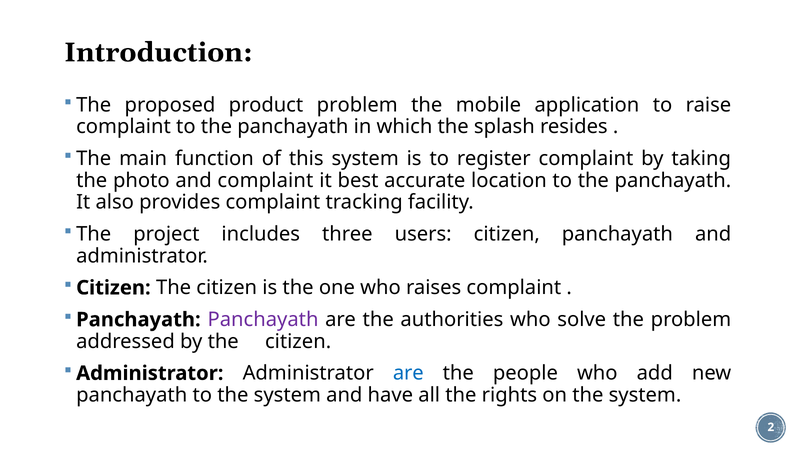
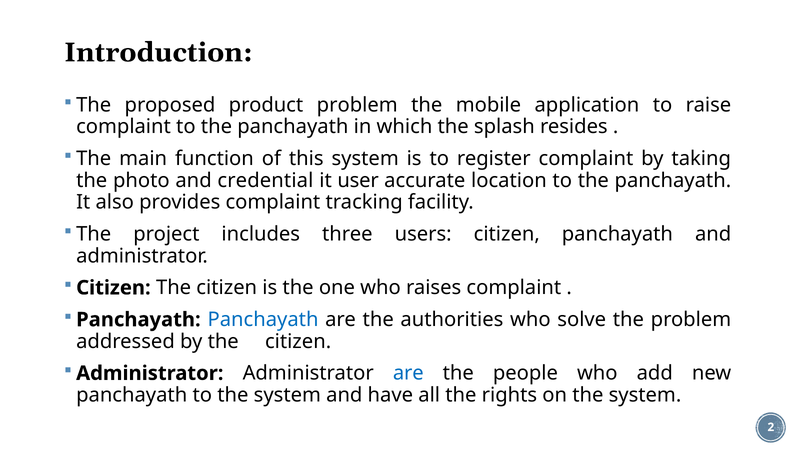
and complaint: complaint -> credential (265, 181)
best: best -> user (358, 181)
Panchayath colour: purple -> blue (263, 320)
